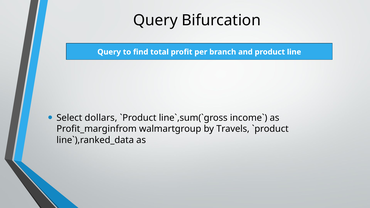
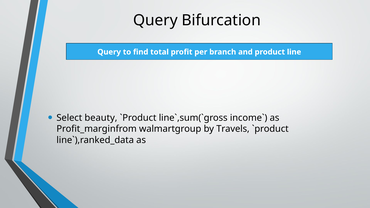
dollars: dollars -> beauty (101, 118)
